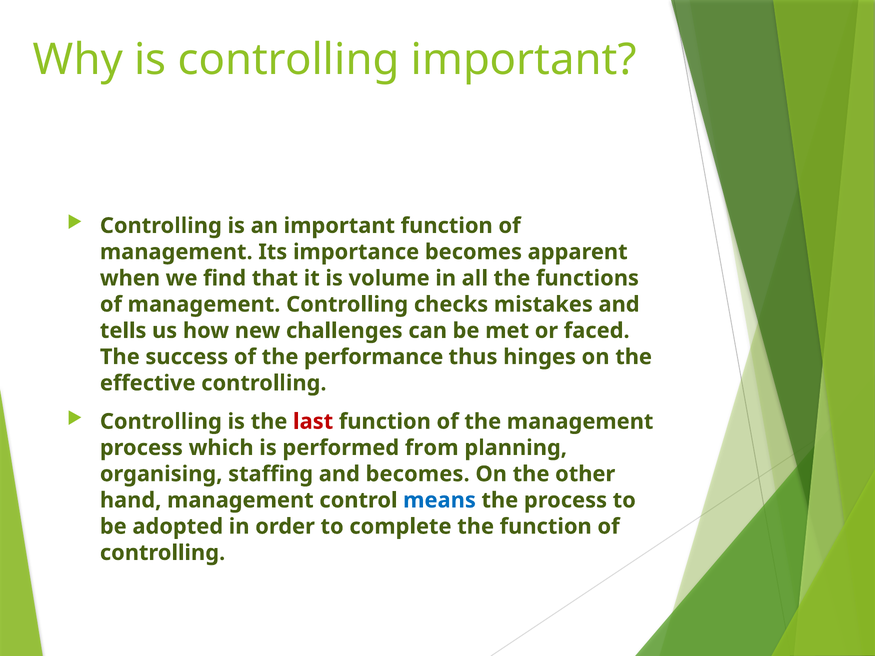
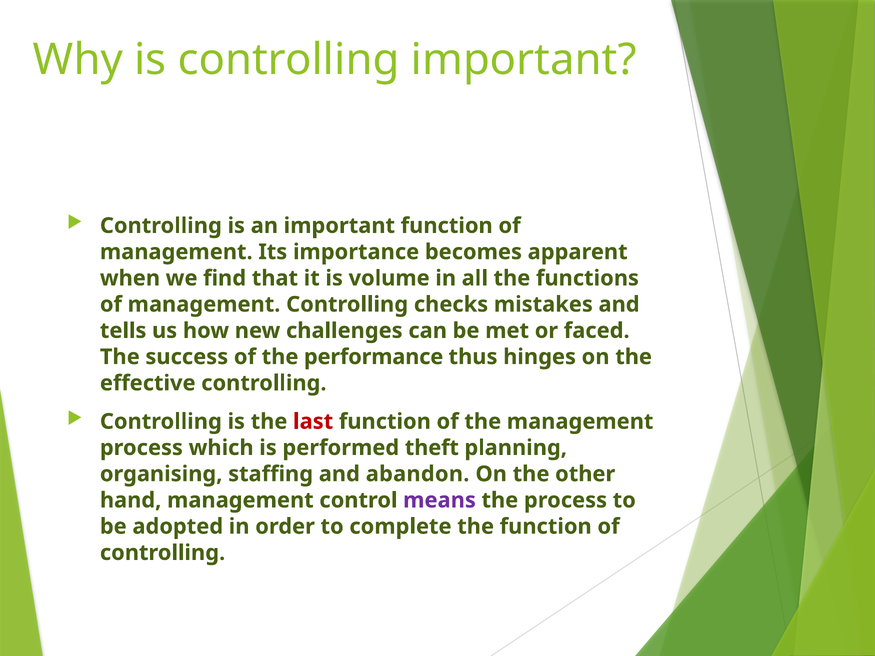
from: from -> theft (432, 448)
and becomes: becomes -> abandon (418, 474)
means colour: blue -> purple (440, 500)
